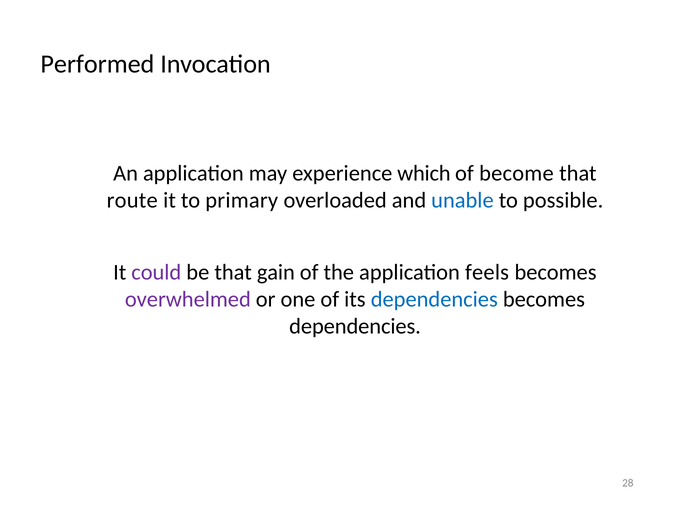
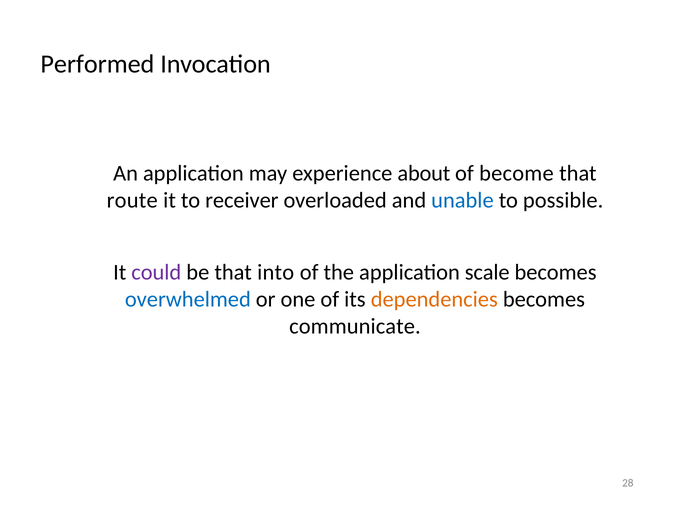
which: which -> about (424, 173)
primary: primary -> receiver (242, 200)
gain: gain -> into (276, 272)
feels: feels -> scale (487, 272)
overwhelmed colour: purple -> blue (188, 299)
dependencies colour: blue -> orange (434, 299)
dependencies: dependencies -> communicate (355, 326)
